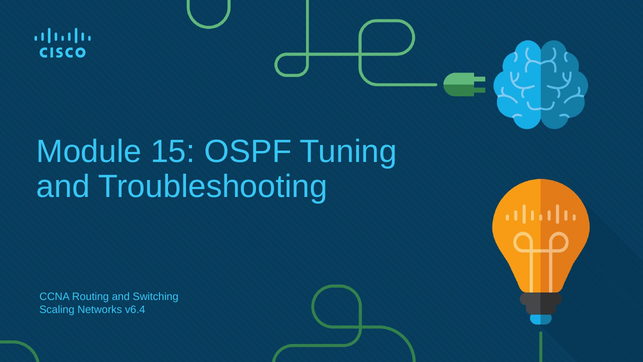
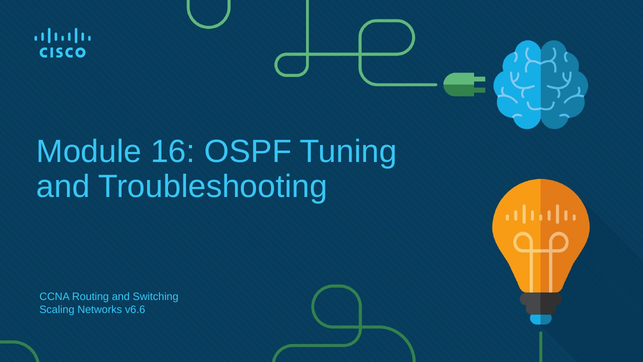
15: 15 -> 16 (173, 152)
v6.4: v6.4 -> v6.6 (135, 310)
